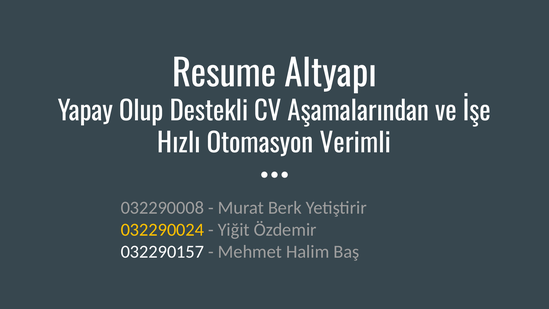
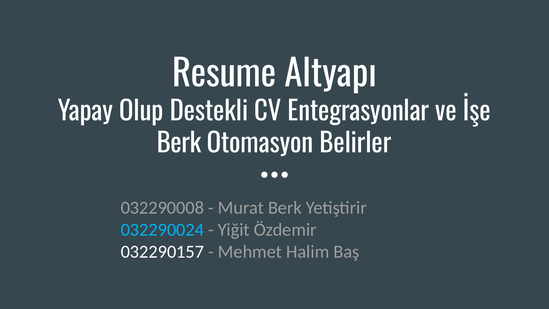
Aşamalarından: Aşamalarından -> Entegrasyonlar (358, 112)
Hızlı: Hızlı -> Berk (179, 144)
Verimli: Verimli -> Belirler (355, 144)
032290024 colour: yellow -> light blue (162, 230)
